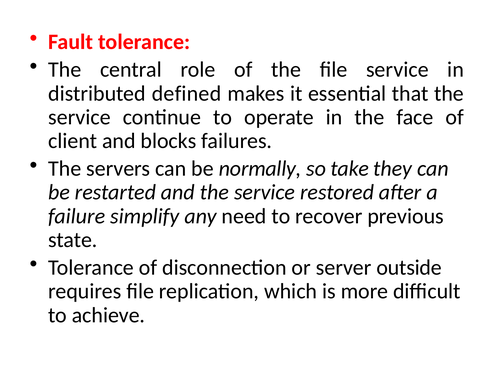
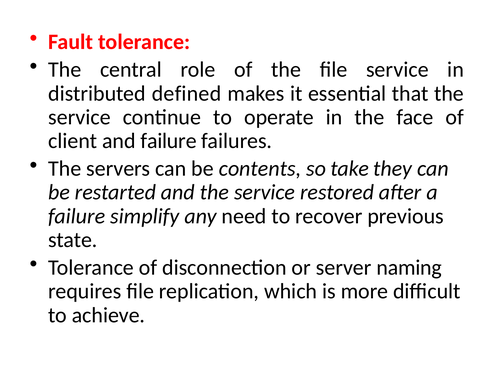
and blocks: blocks -> failure (169, 141)
normally: normally -> contents (260, 168)
outside: outside -> naming (409, 267)
